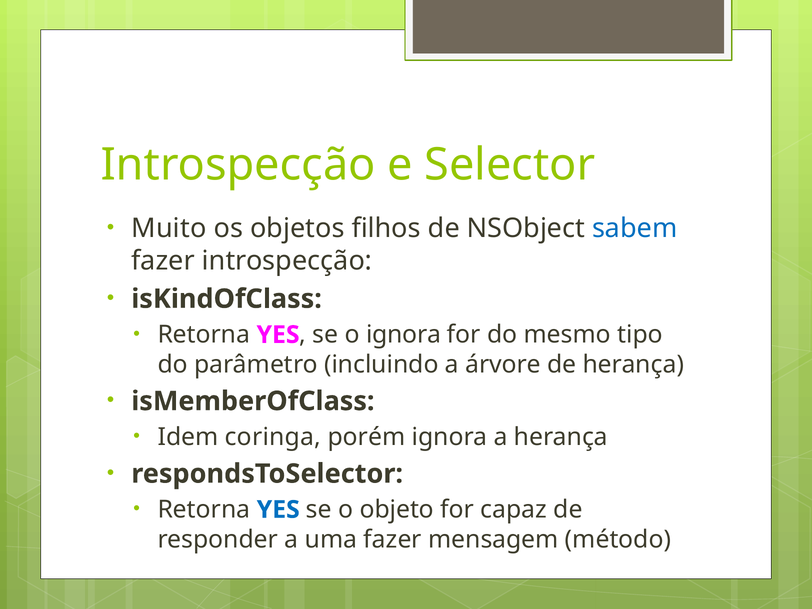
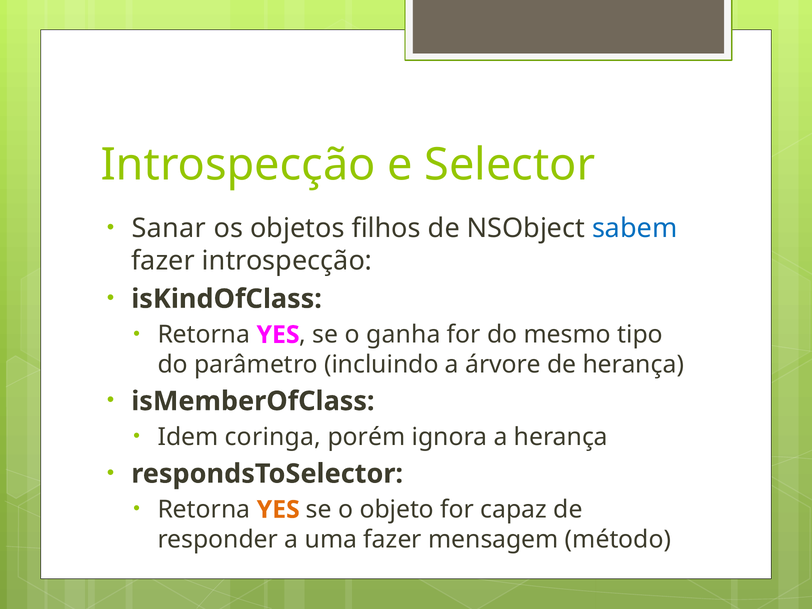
Muito: Muito -> Sanar (169, 229)
o ignora: ignora -> ganha (403, 335)
YES colour: blue -> orange (278, 510)
